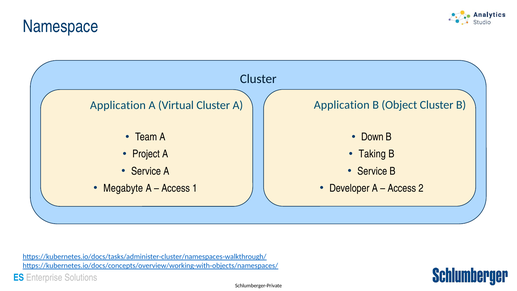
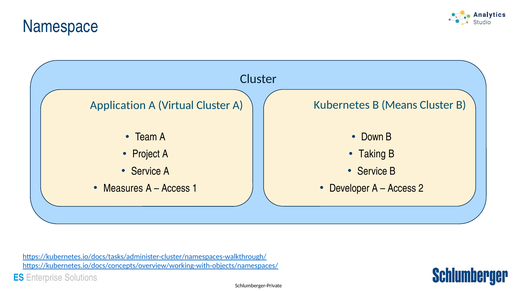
A Application: Application -> Kubernetes (342, 105)
Object: Object -> Means (399, 105)
Megabyte: Megabyte -> Measures (123, 188)
